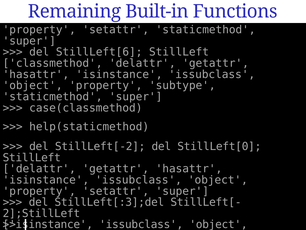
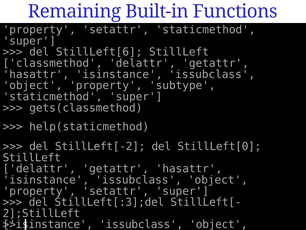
case(classmethod: case(classmethod -> gets(classmethod (86, 108)
